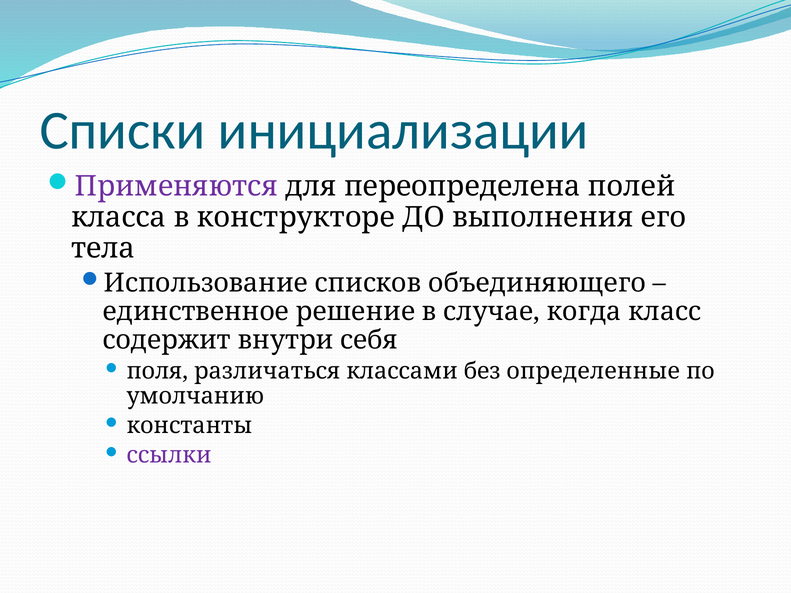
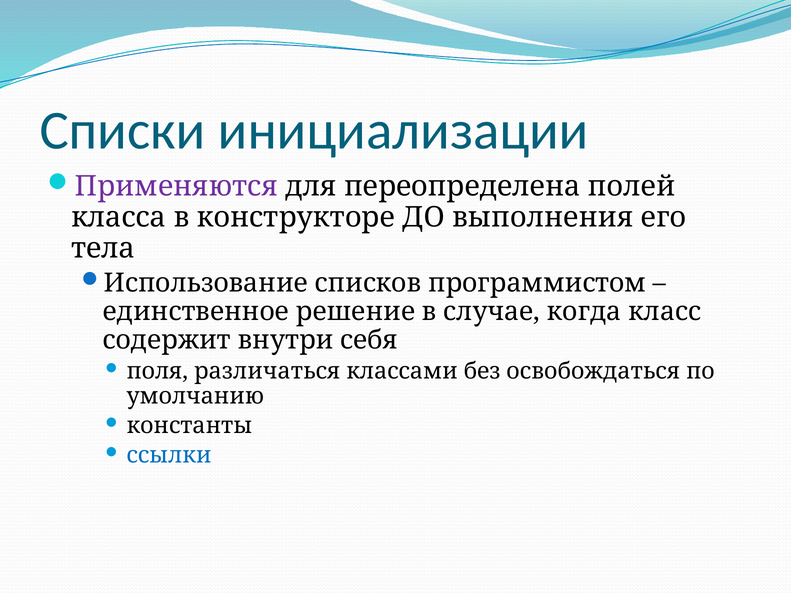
объединяющего: объединяющего -> программистом (537, 283)
определенные: определенные -> освобождаться (593, 371)
ссылки colour: purple -> blue (169, 455)
